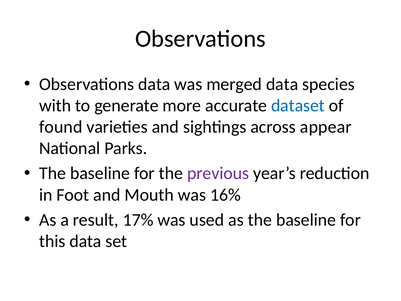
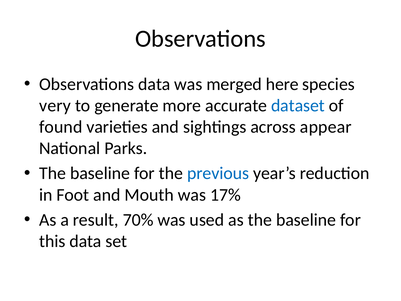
merged data: data -> here (282, 84)
with: with -> very (55, 106)
previous colour: purple -> blue (218, 173)
16%: 16% -> 17% (225, 195)
17%: 17% -> 70% (138, 220)
